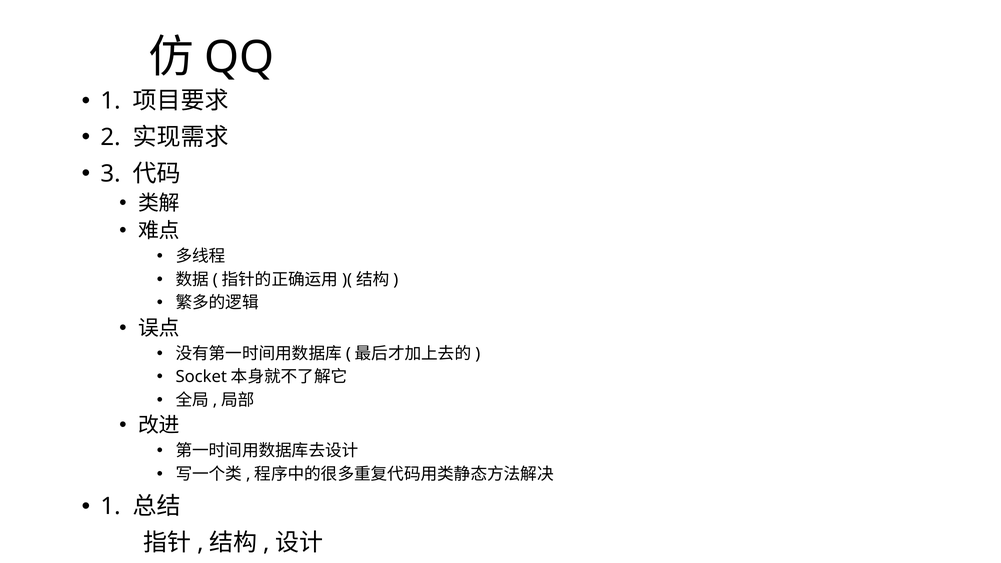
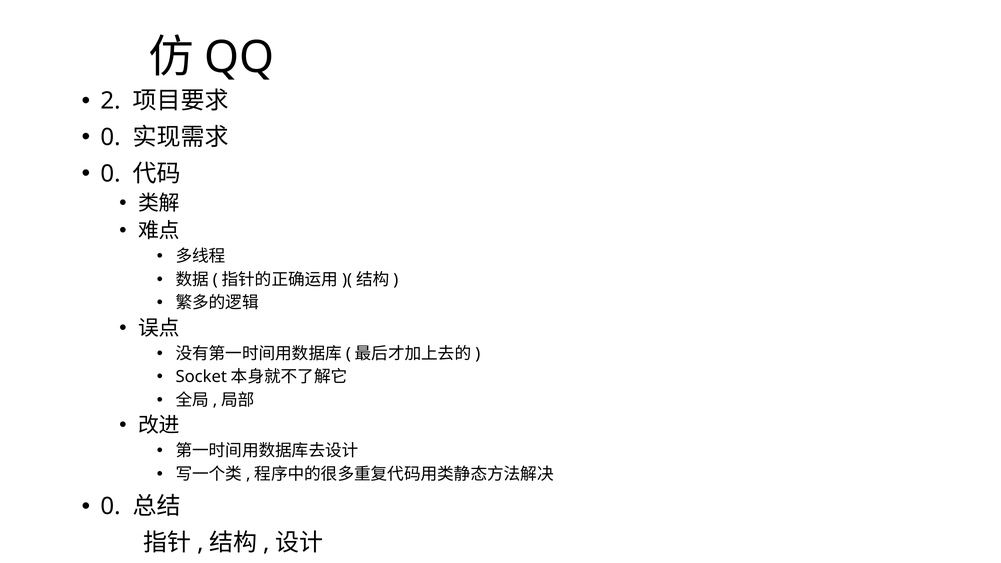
1: 1 -> 2 (111, 101)
2: 2 -> 0 (111, 137)
3: 3 -> 0 (111, 174)
1: 1 -> 0 (111, 507)
